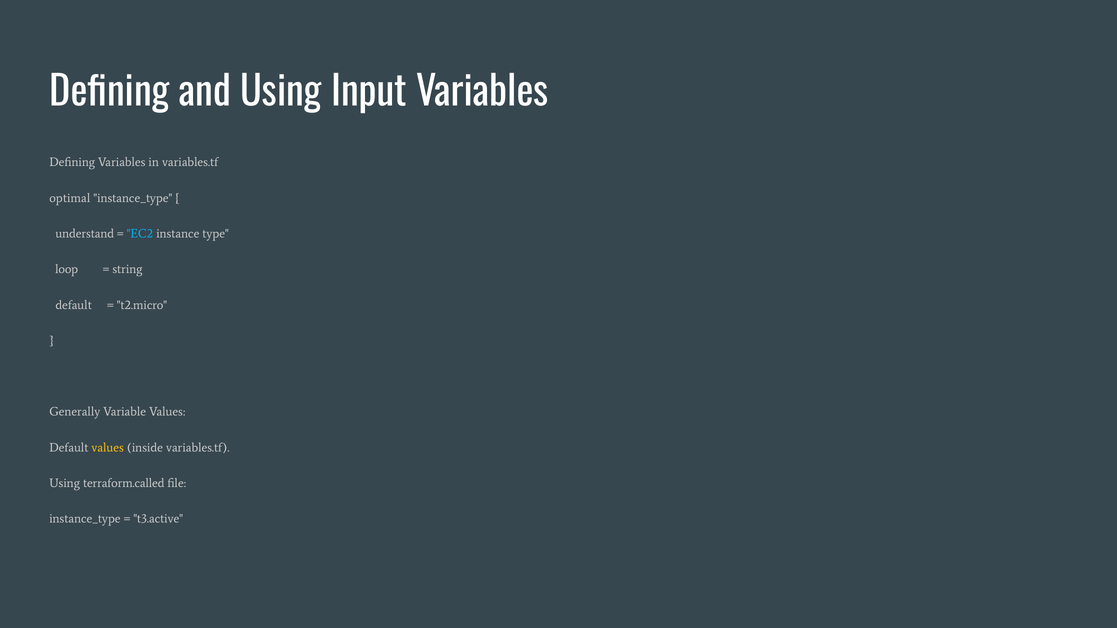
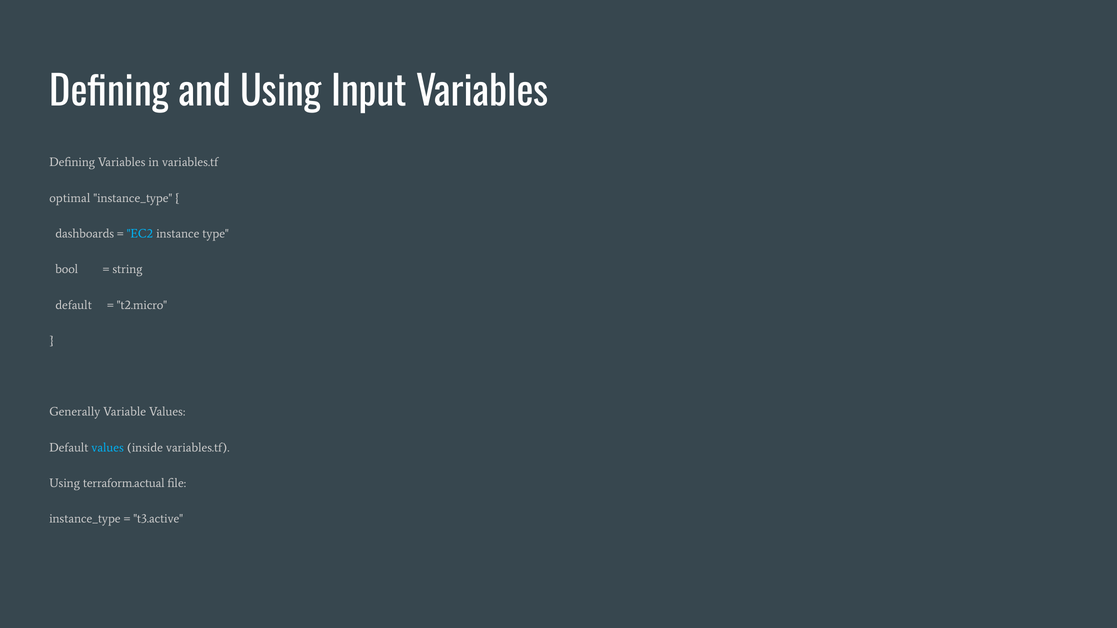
understand: understand -> dashboards (85, 234)
loop: loop -> bool (67, 269)
values colour: yellow -> light blue (108, 448)
terraform.called: terraform.called -> terraform.actual (124, 483)
